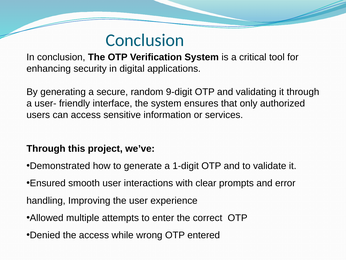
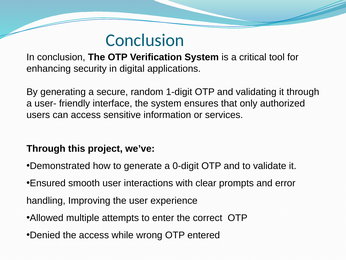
9-digit: 9-digit -> 1-digit (179, 92)
1-digit: 1-digit -> 0-digit (186, 166)
